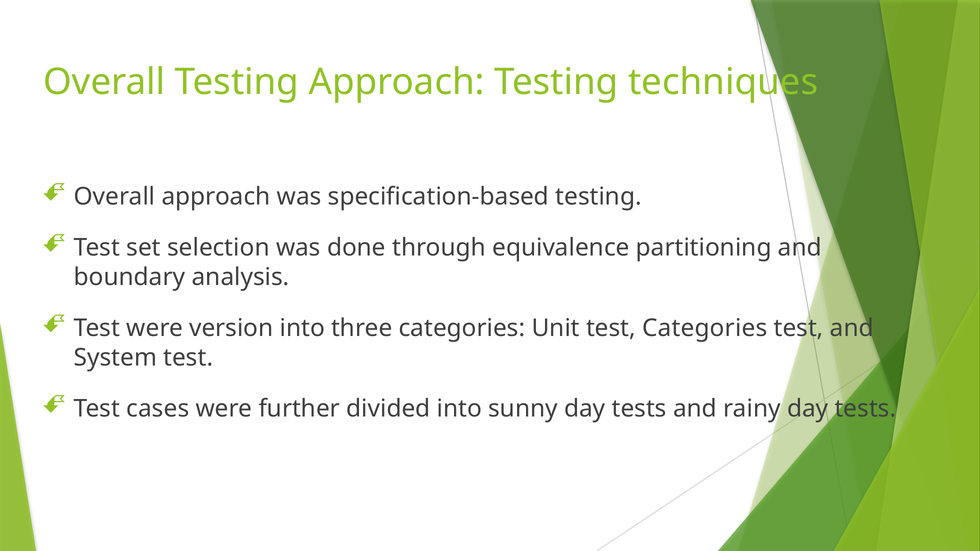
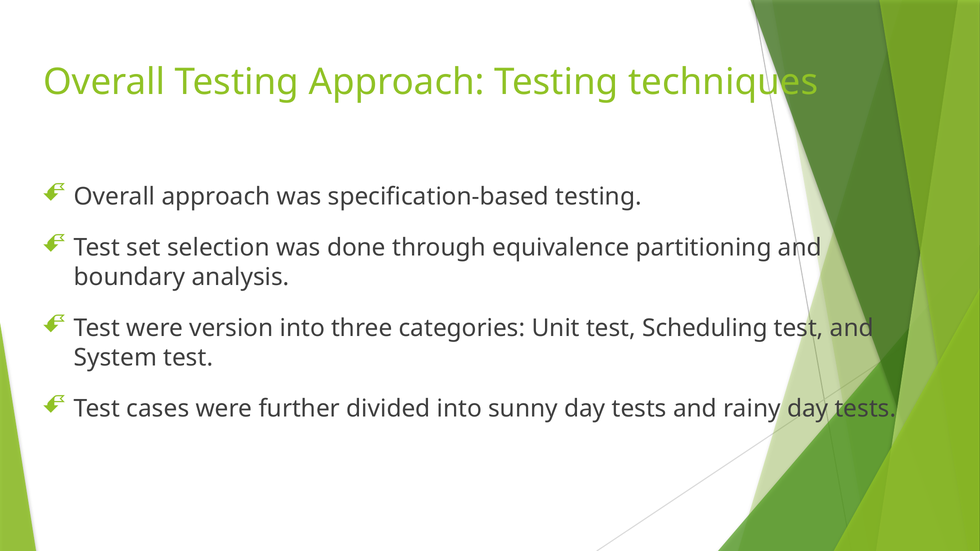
test Categories: Categories -> Scheduling (705, 329)
